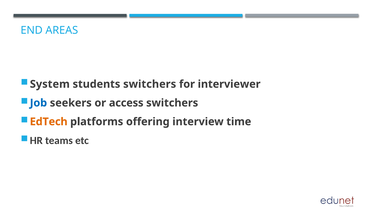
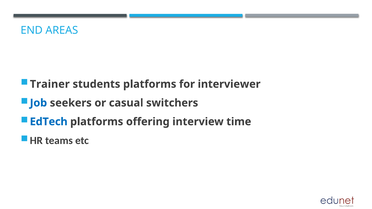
System: System -> Trainer (50, 84)
students switchers: switchers -> platforms (150, 84)
access: access -> casual (126, 103)
EdTech colour: orange -> blue (49, 122)
